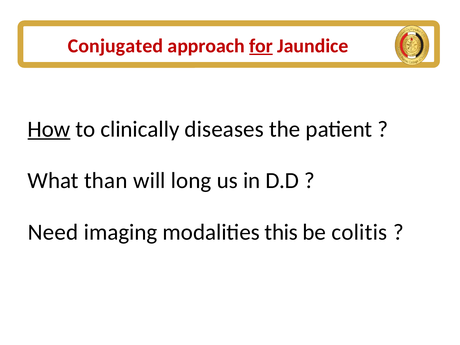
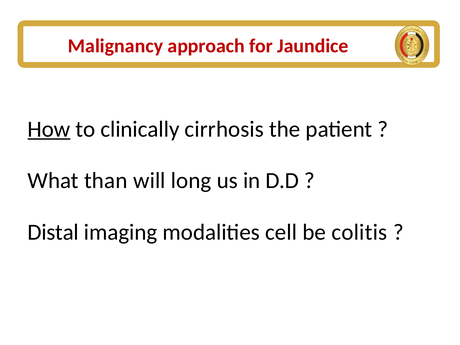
Conjugated: Conjugated -> Malignancy (116, 46)
for underline: present -> none (261, 46)
diseases: diseases -> cirrhosis (224, 129)
Need: Need -> Distal (53, 232)
this: this -> cell (281, 232)
